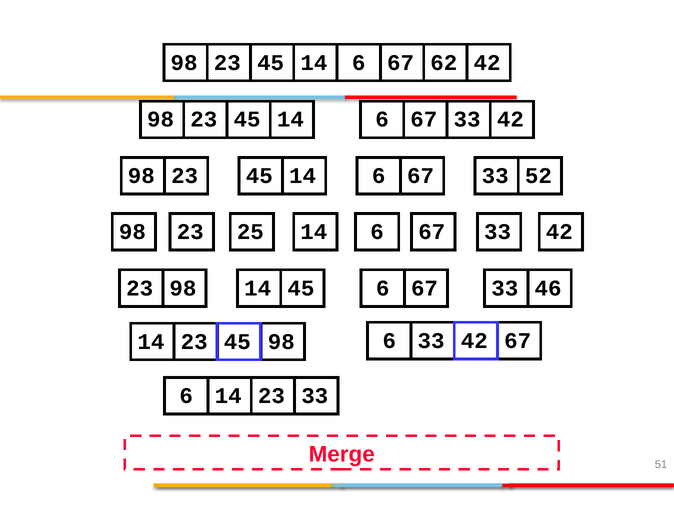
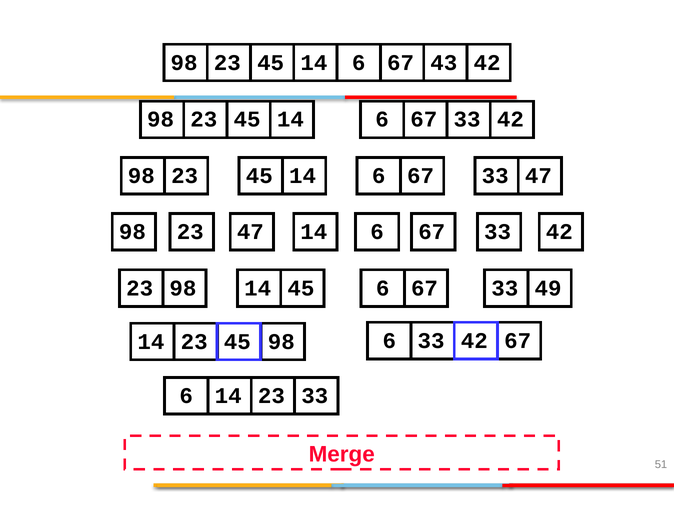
62: 62 -> 43 (444, 63)
33 52: 52 -> 47 (538, 176)
98 25: 25 -> 47 (250, 232)
46: 46 -> 49 (548, 288)
